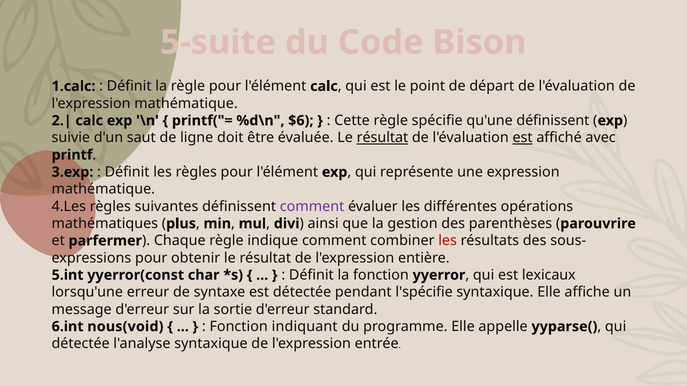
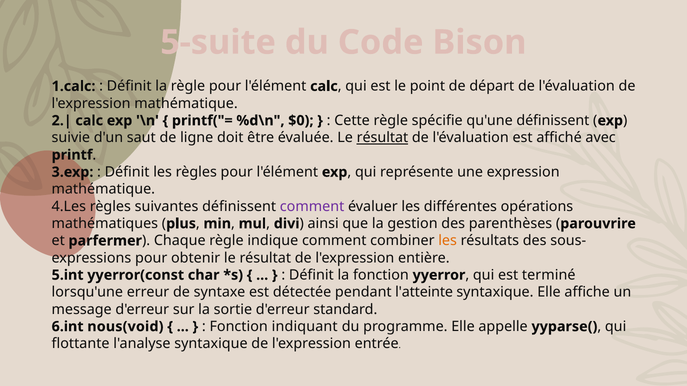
$6: $6 -> $0 (301, 121)
est underline: present -> none (523, 138)
les colour: red -> orange (448, 241)
lexicaux: lexicaux -> terminé (549, 275)
l'spécifie: l'spécifie -> l'atteinte (424, 293)
détectée: détectée -> flottante (81, 344)
